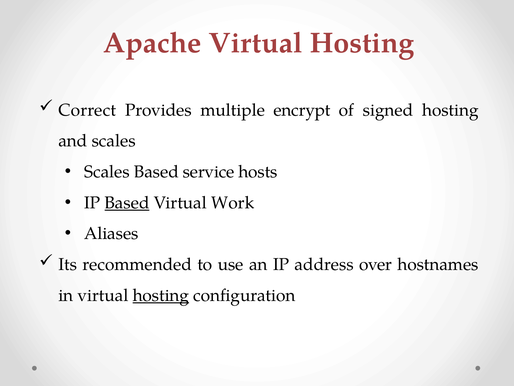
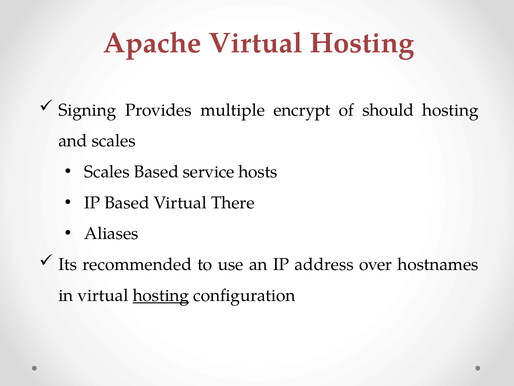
Correct: Correct -> Signing (87, 110)
signed: signed -> should (388, 110)
Based underline: present -> none (127, 202)
Work: Work -> There (233, 202)
